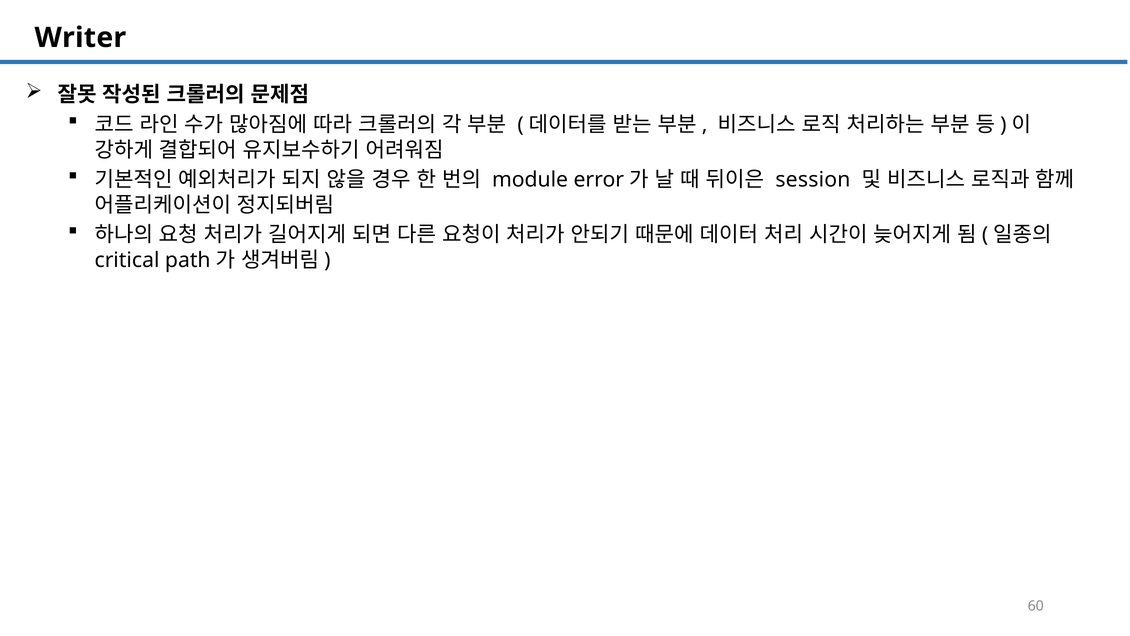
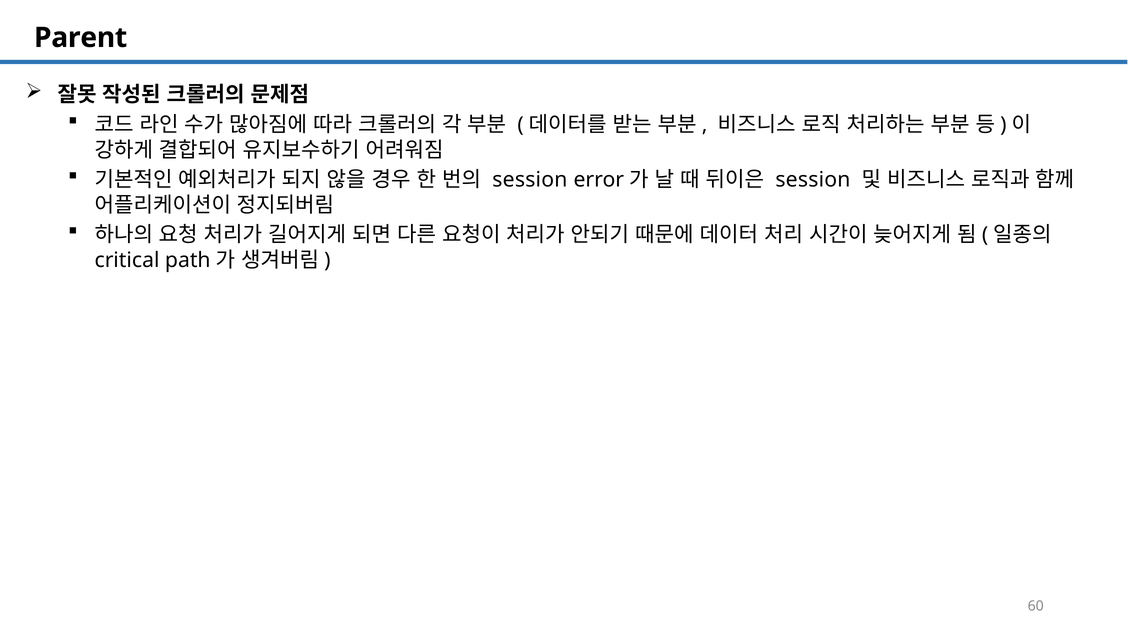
Writer: Writer -> Parent (81, 38)
module: module -> session (530, 180)
